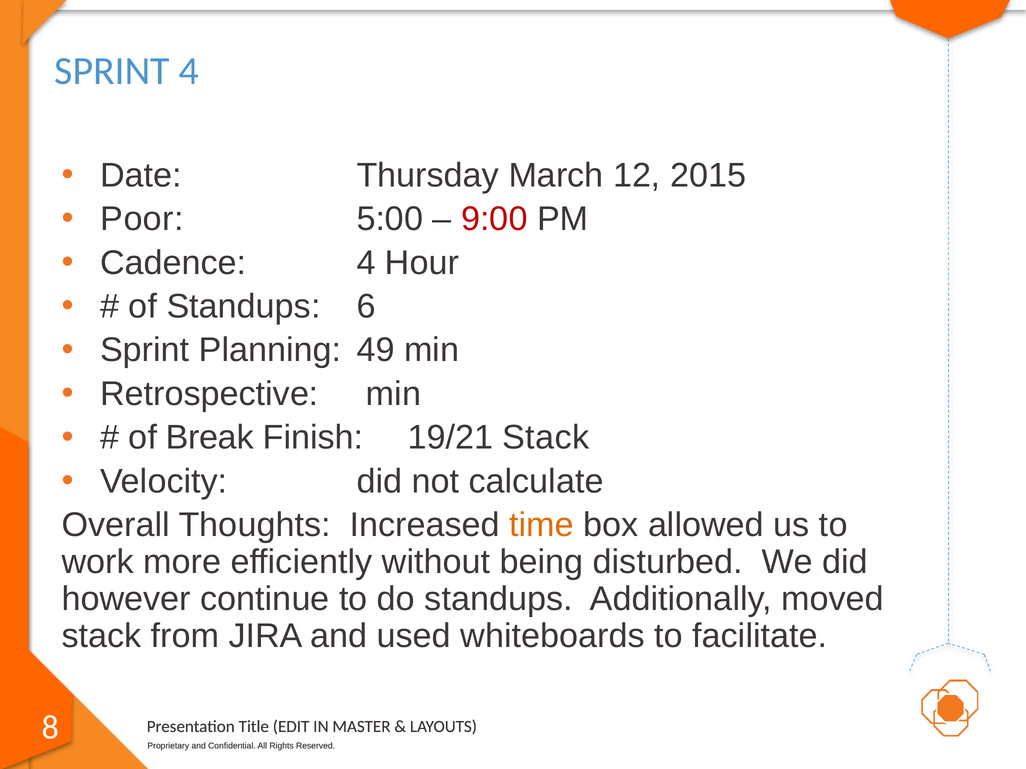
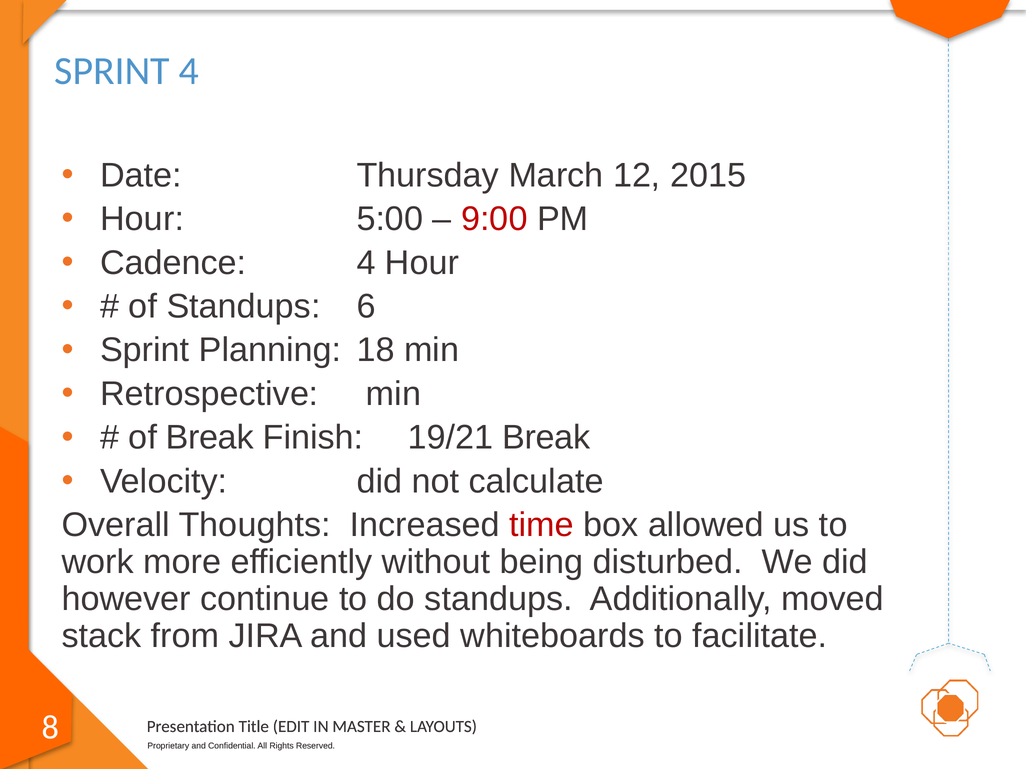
Poor: Poor -> Hour (142, 219)
49: 49 -> 18 (376, 350)
19/21 Stack: Stack -> Break (546, 438)
time colour: orange -> red (542, 525)
